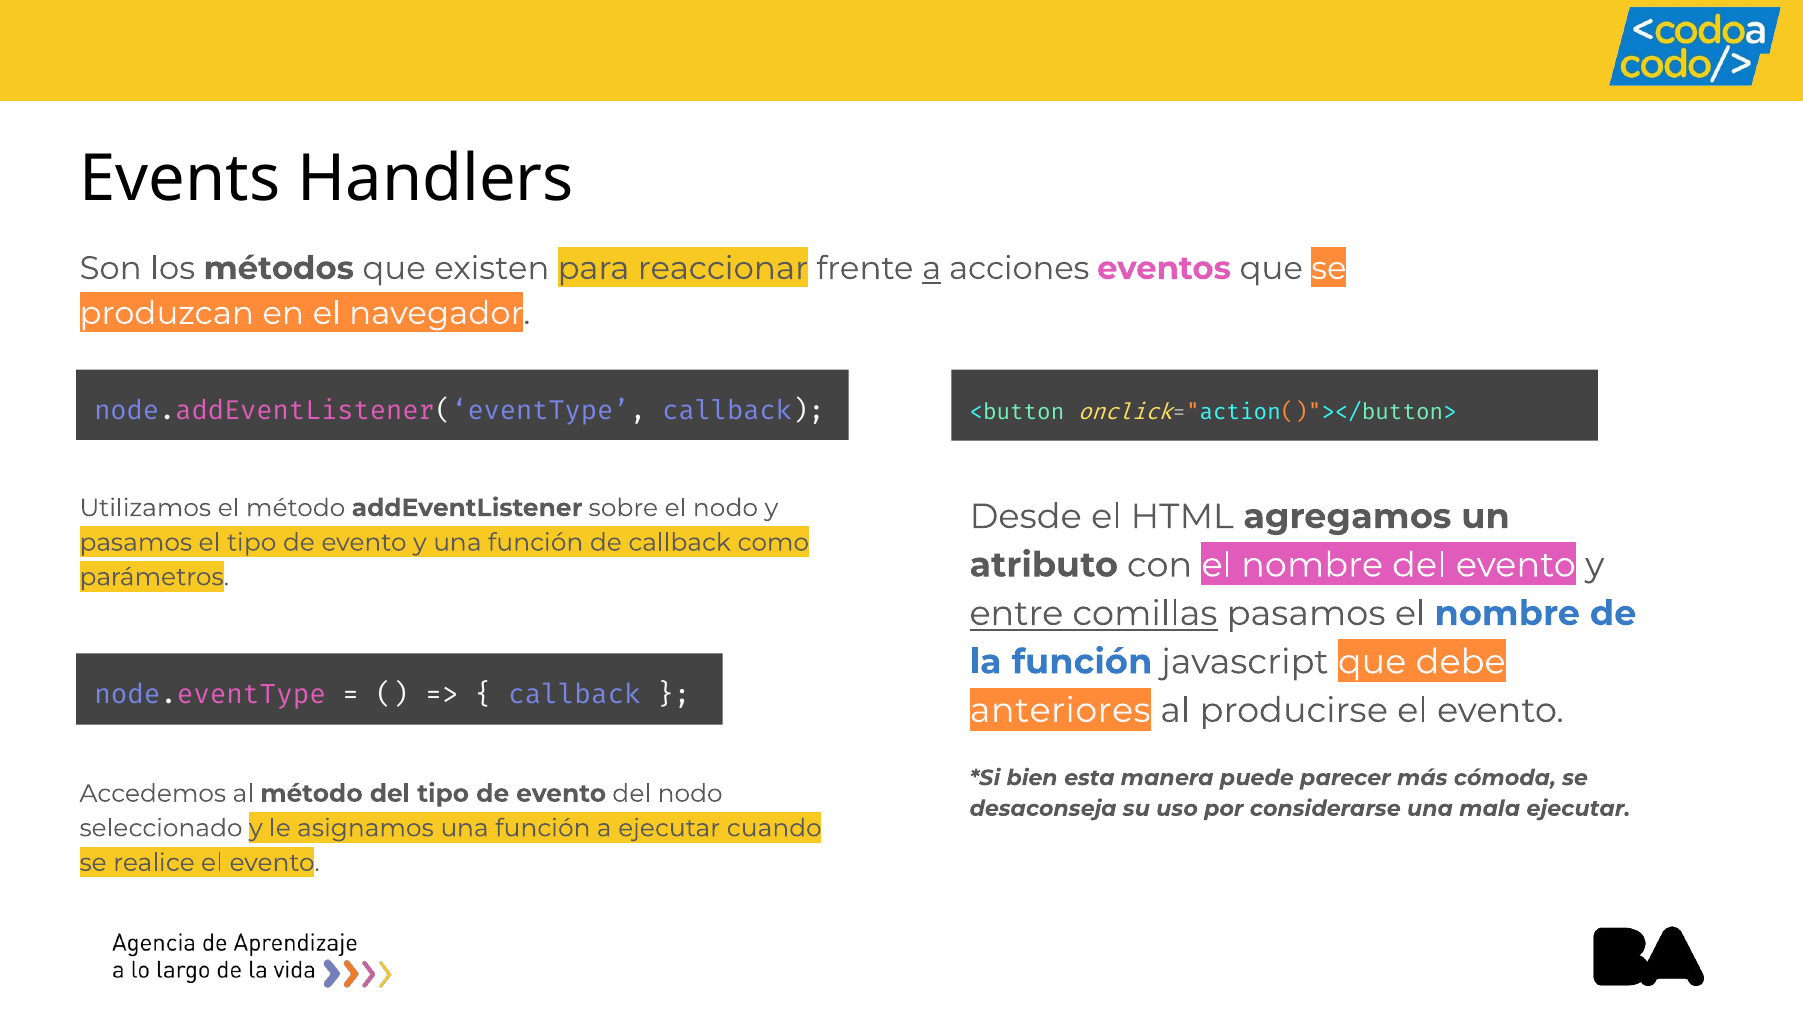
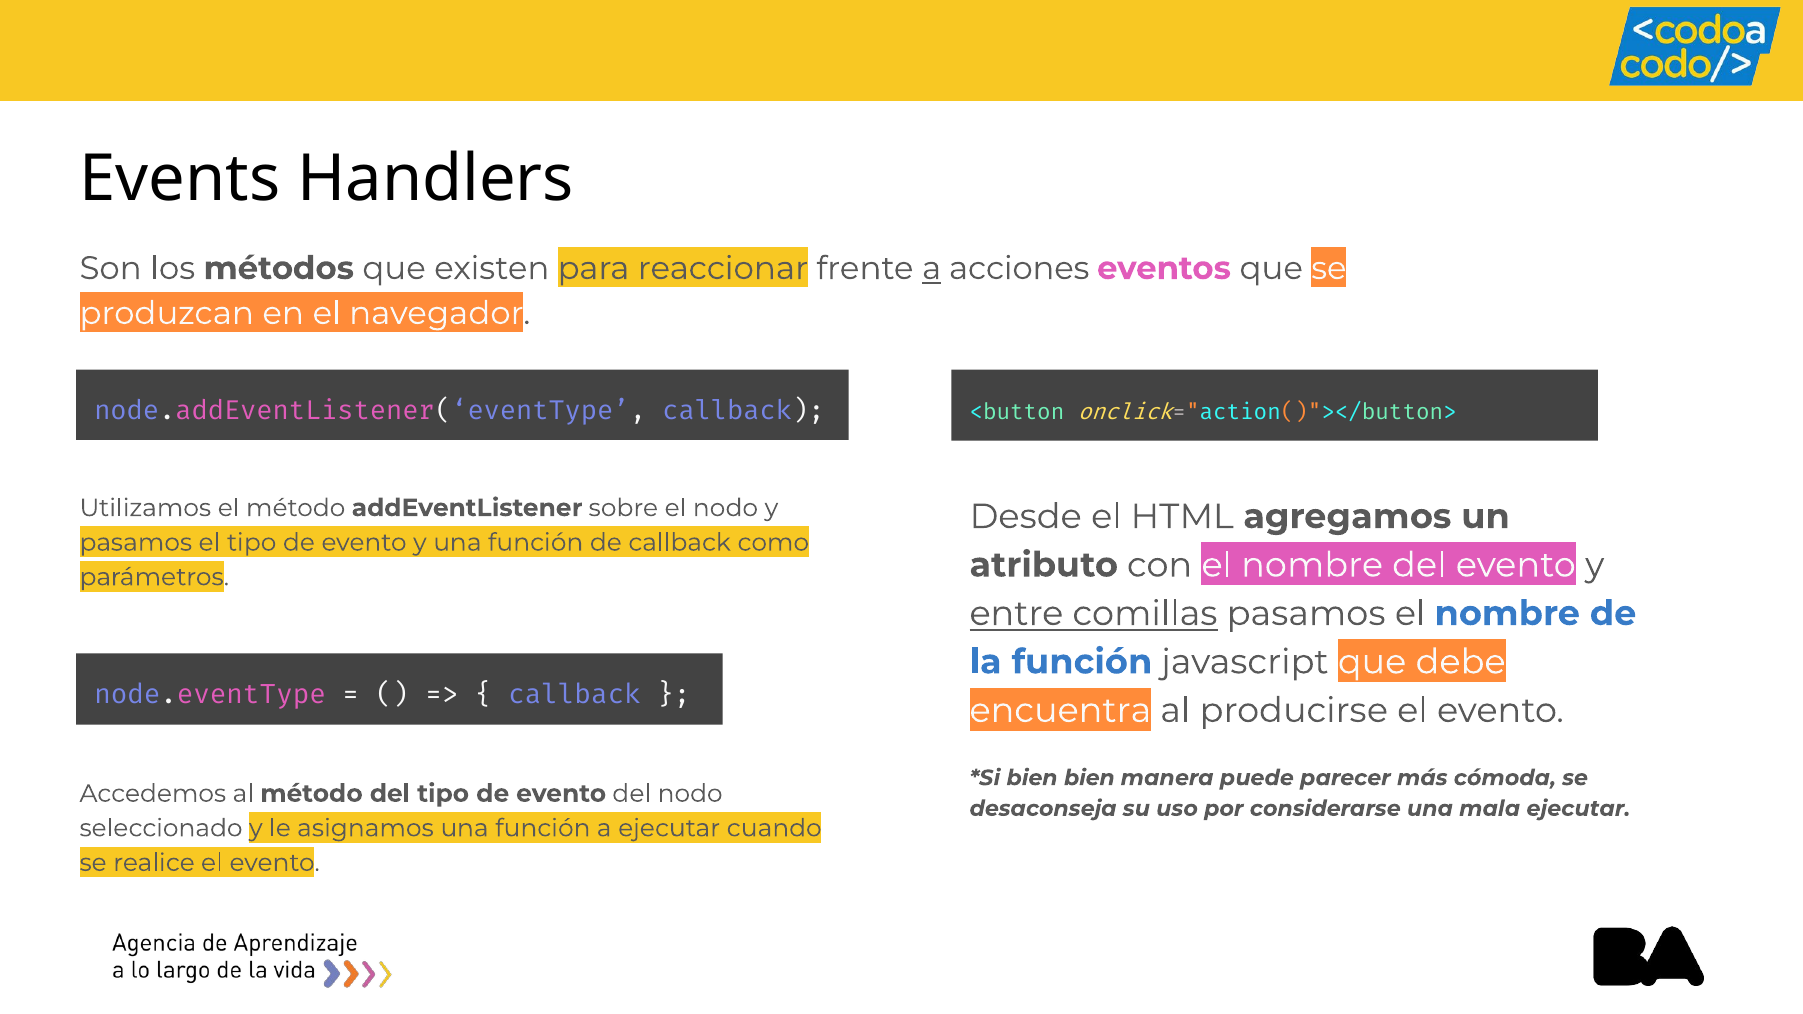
anteriores: anteriores -> encuentra (1060, 711)
bien esta: esta -> bien (1089, 778)
